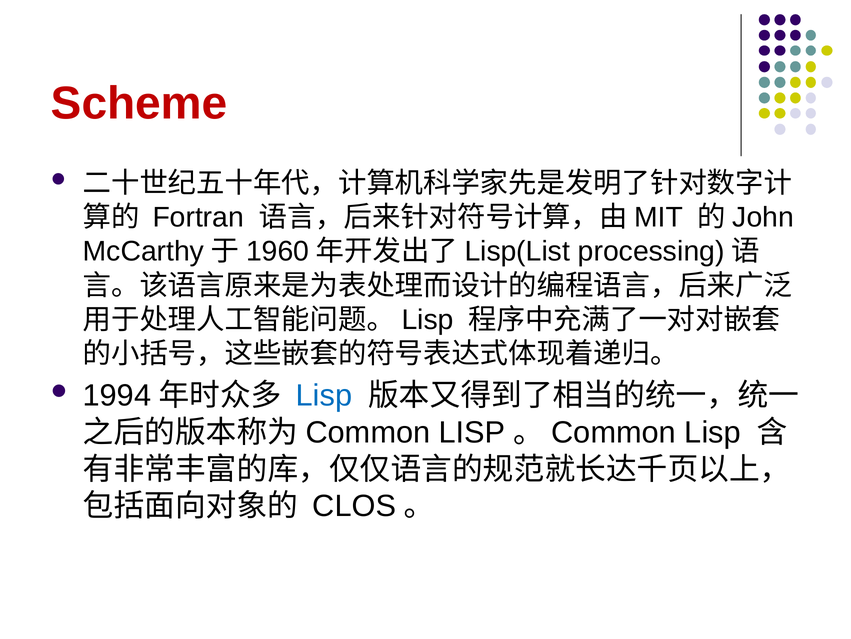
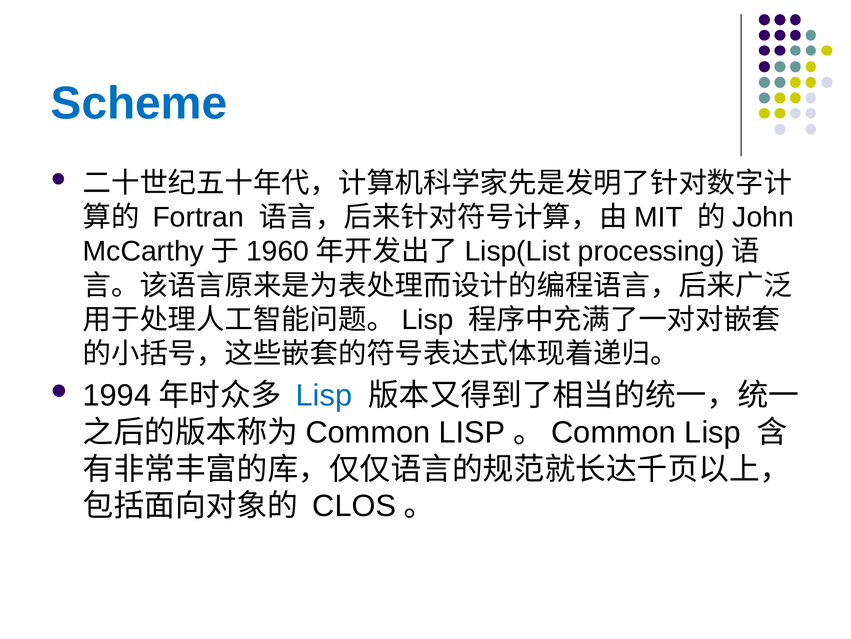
Scheme colour: red -> blue (139, 103)
